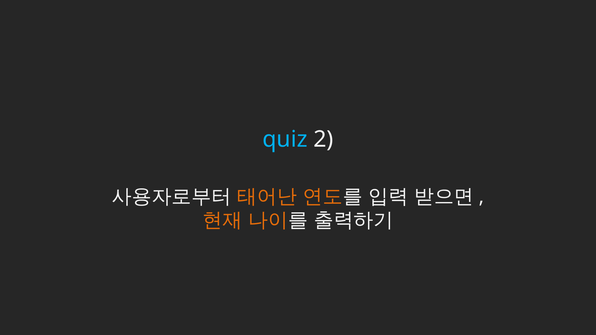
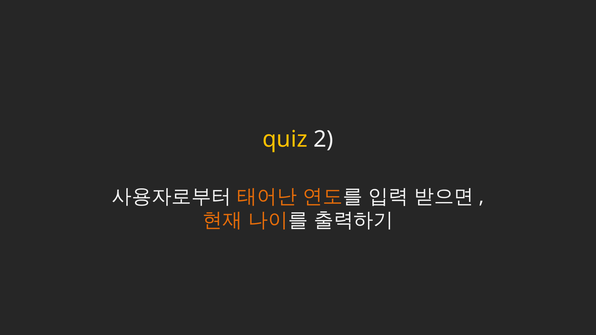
quiz colour: light blue -> yellow (285, 139)
